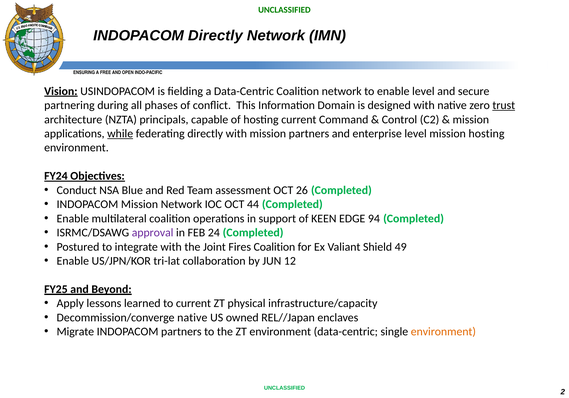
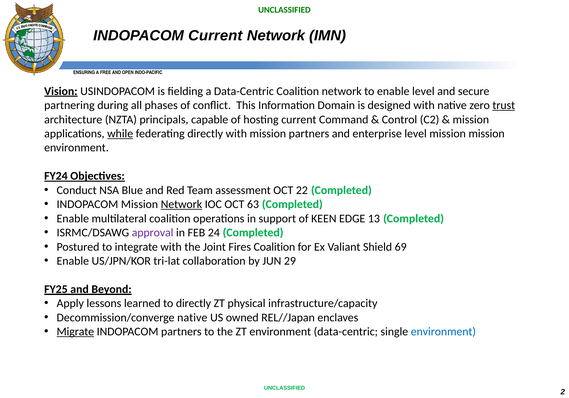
INDOPACOM Directly: Directly -> Current (215, 36)
mission hosting: hosting -> mission (487, 134)
26: 26 -> 22 (302, 190)
Network underline: none -> present (181, 205)
44: 44 -> 63 (253, 205)
94: 94 -> 13 (374, 219)
49: 49 -> 69 (401, 247)
12: 12 -> 29 (290, 261)
to current: current -> directly (193, 304)
Migrate underline: none -> present (75, 332)
environment colour: orange -> blue (443, 332)
